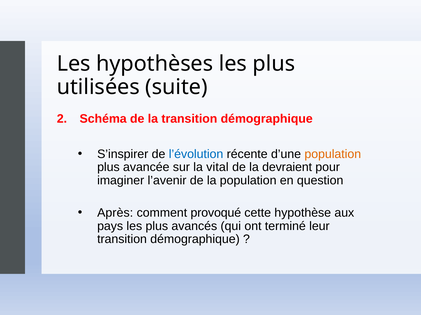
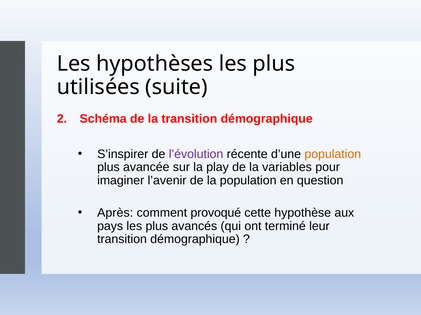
l’évolution colour: blue -> purple (196, 154)
vital: vital -> play (218, 168)
devraient: devraient -> variables (287, 168)
